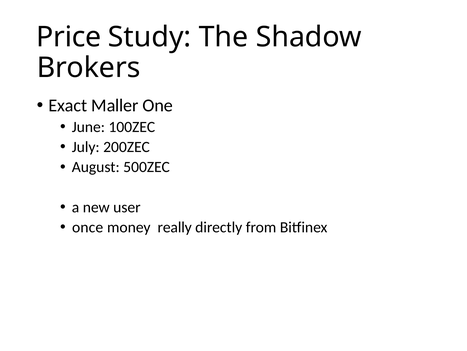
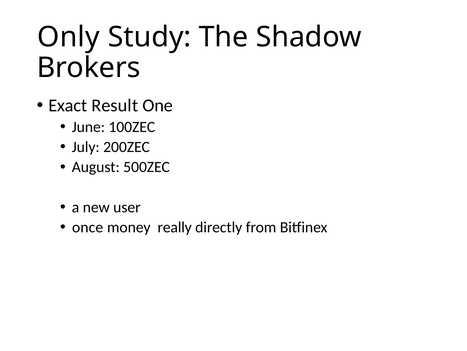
Price: Price -> Only (69, 37)
Maller: Maller -> Result (115, 105)
